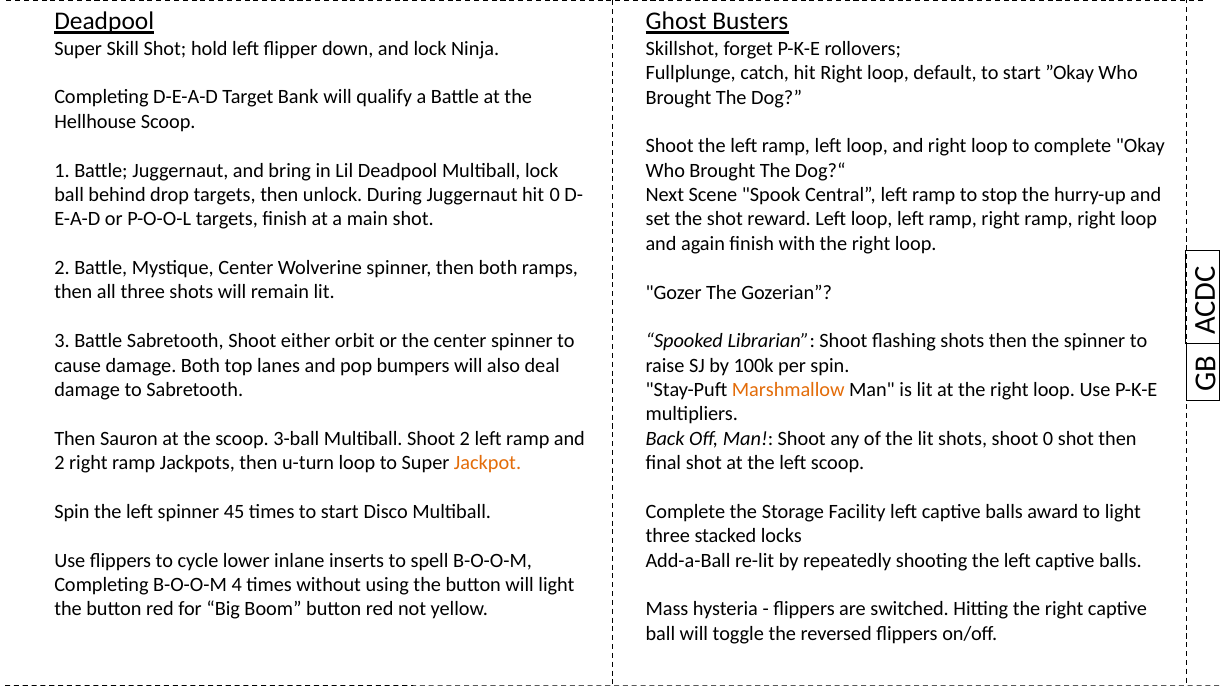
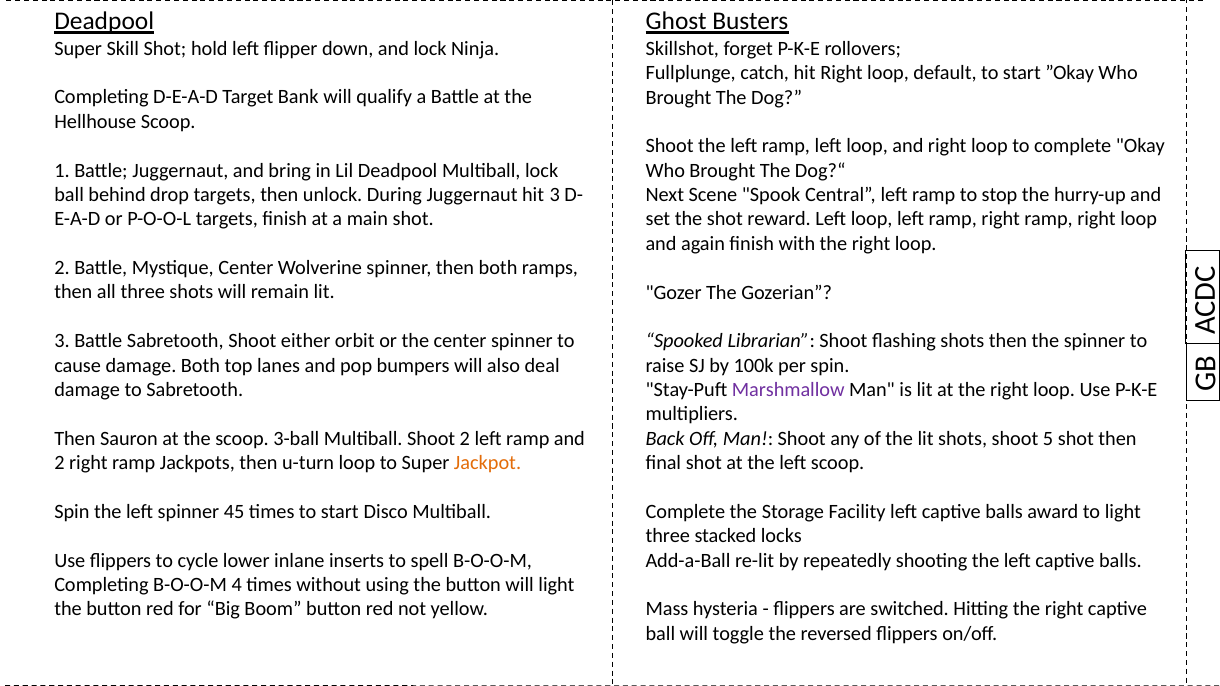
hit 0: 0 -> 3 (555, 195)
Marshmallow colour: orange -> purple (788, 390)
shoot 0: 0 -> 5 (1048, 439)
